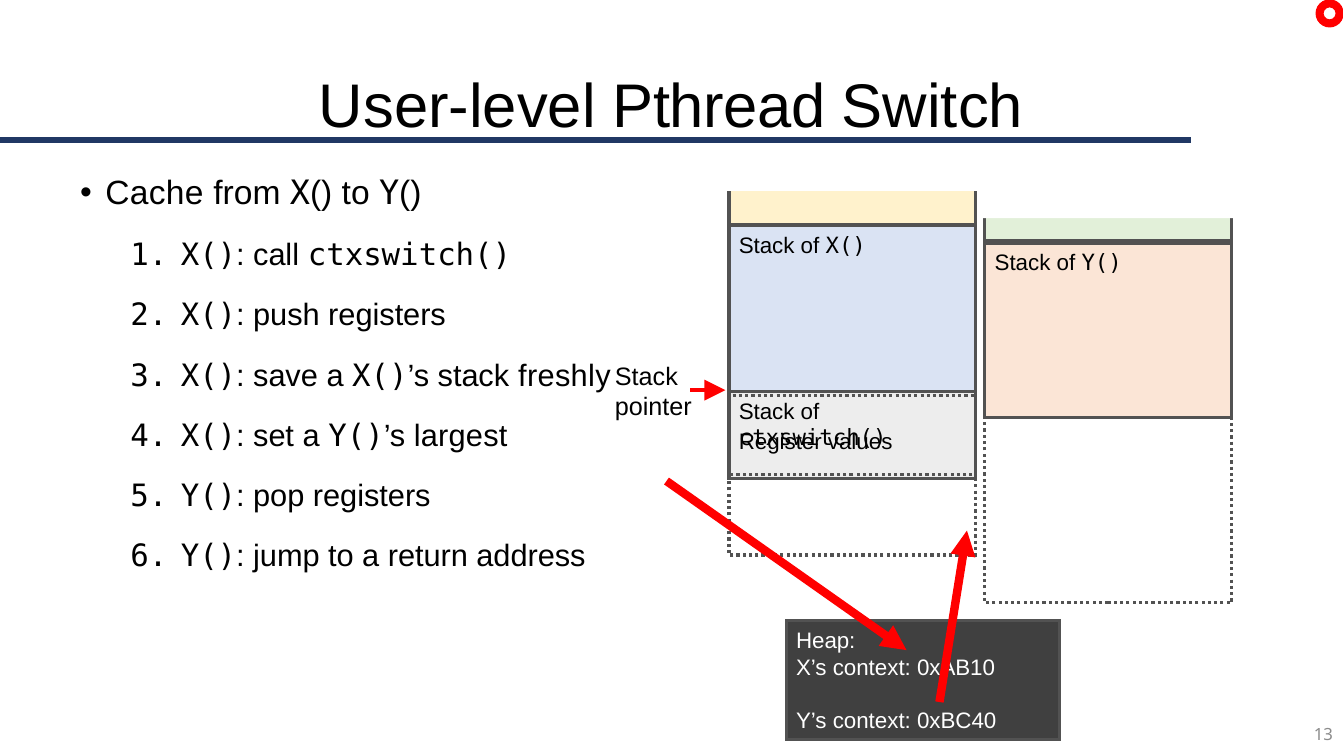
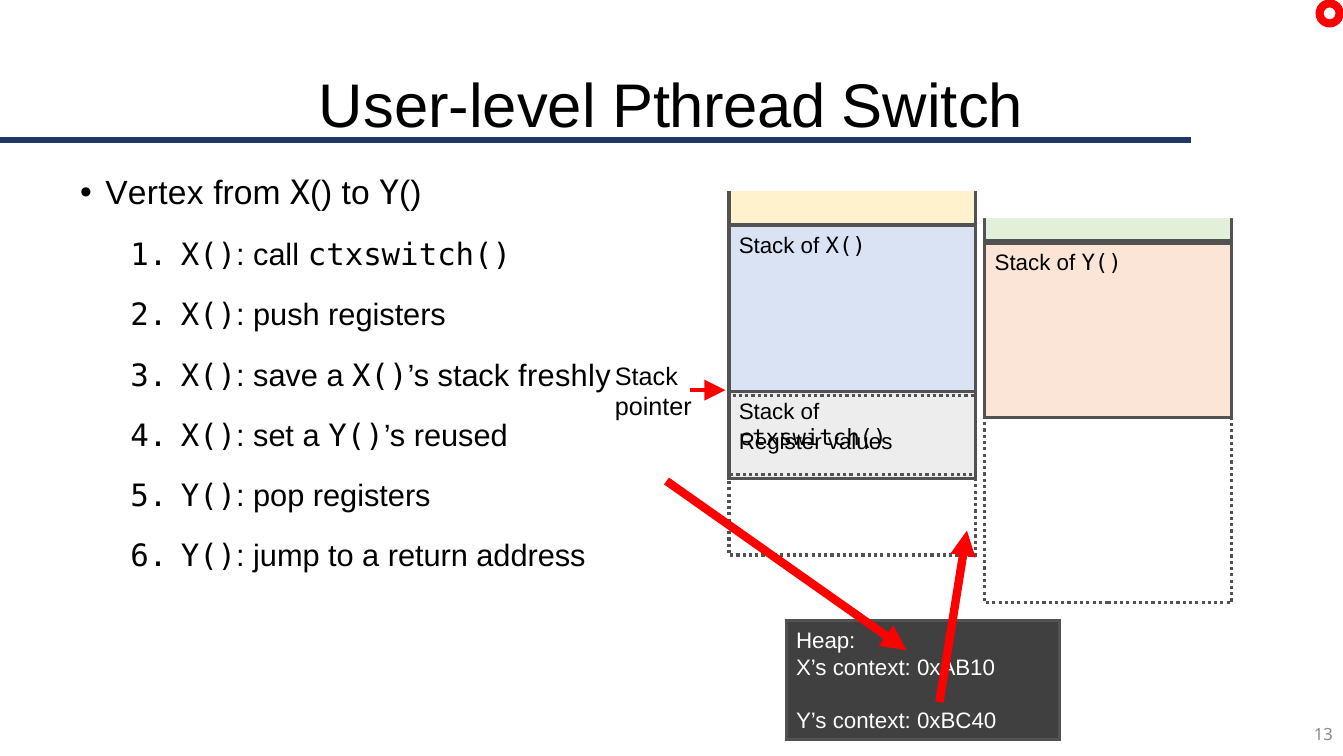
Cache: Cache -> Vertex (154, 194)
largest: largest -> reused (461, 436)
